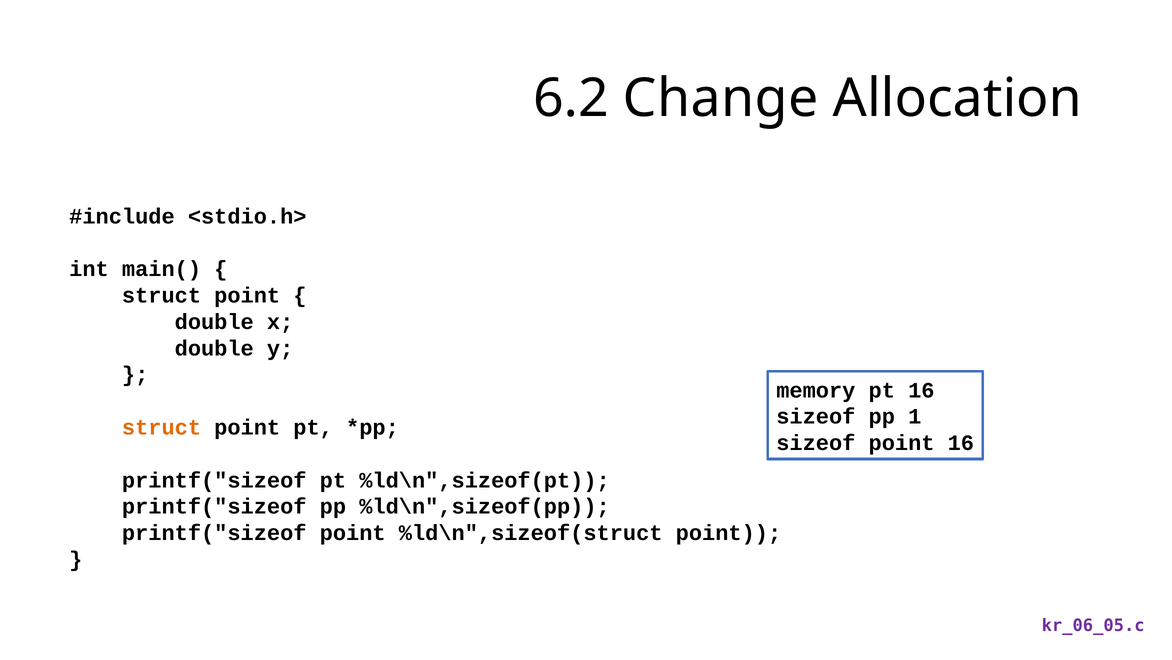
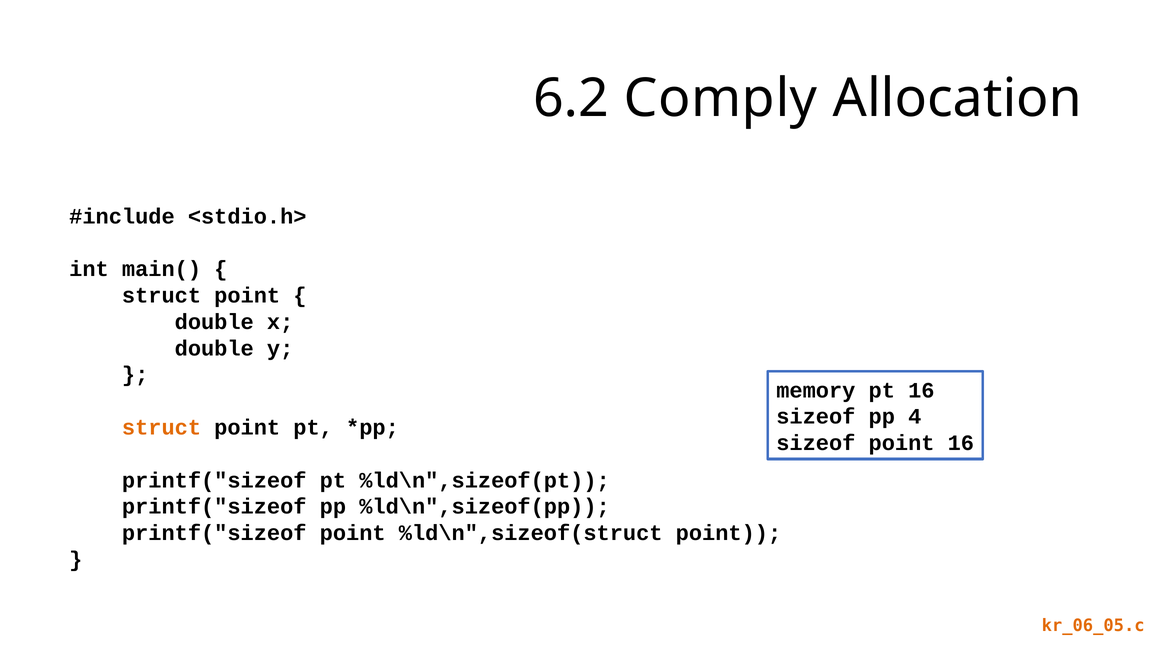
Change: Change -> Comply (720, 98)
1: 1 -> 4 (915, 416)
kr_06_05.c colour: purple -> orange (1093, 625)
